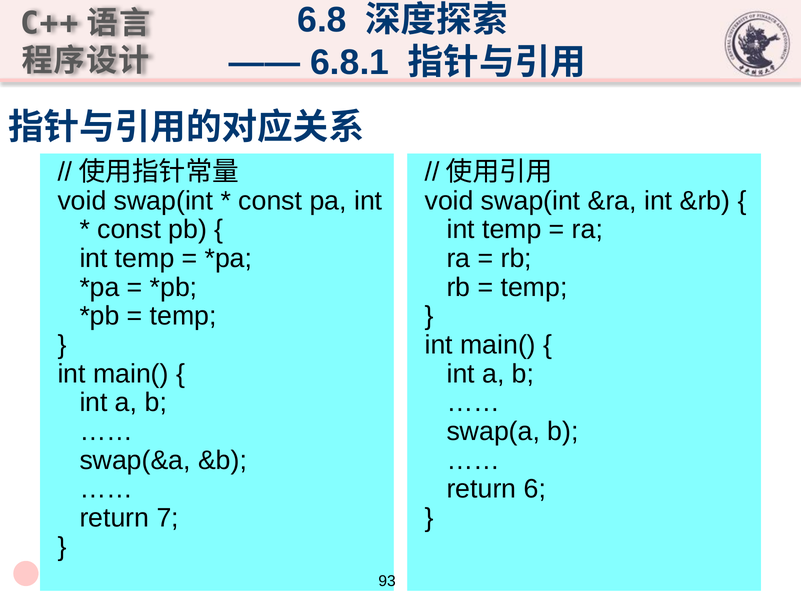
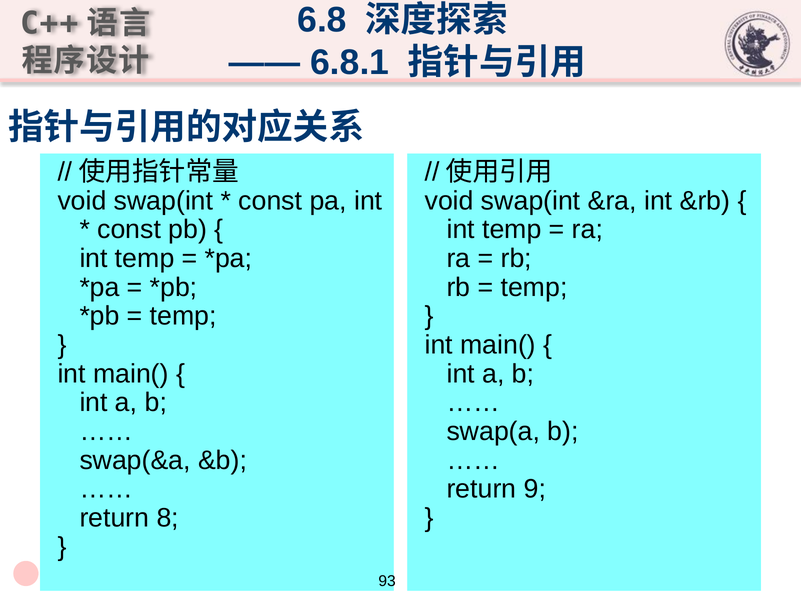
6: 6 -> 9 (535, 489)
7: 7 -> 8 (168, 518)
